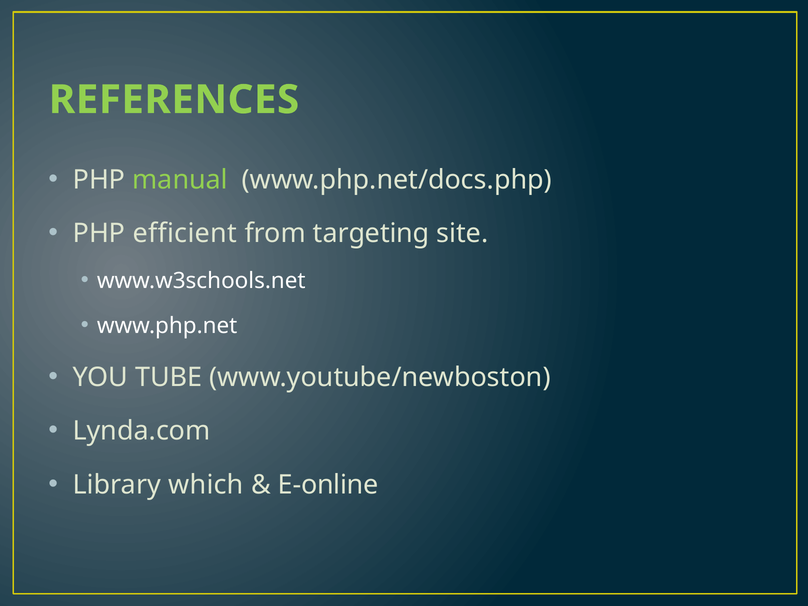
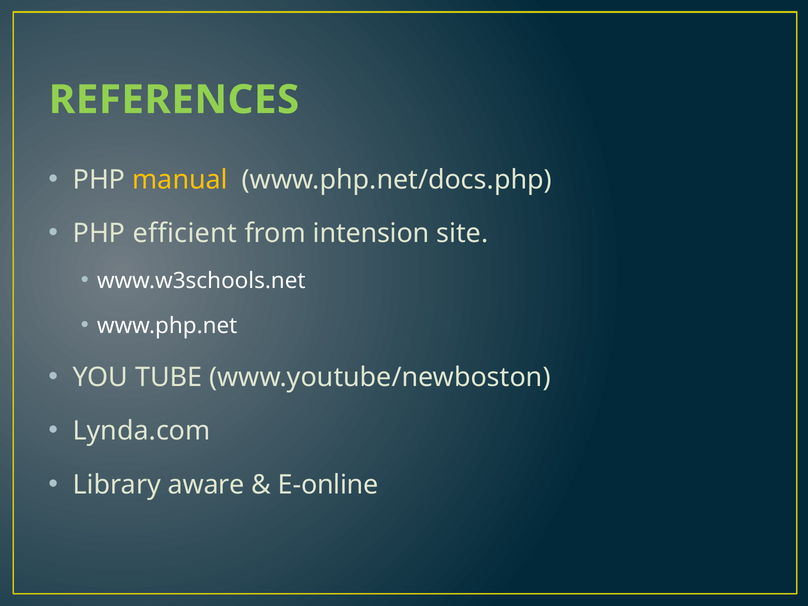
manual colour: light green -> yellow (180, 180)
targeting: targeting -> intension (371, 234)
which: which -> aware (206, 485)
